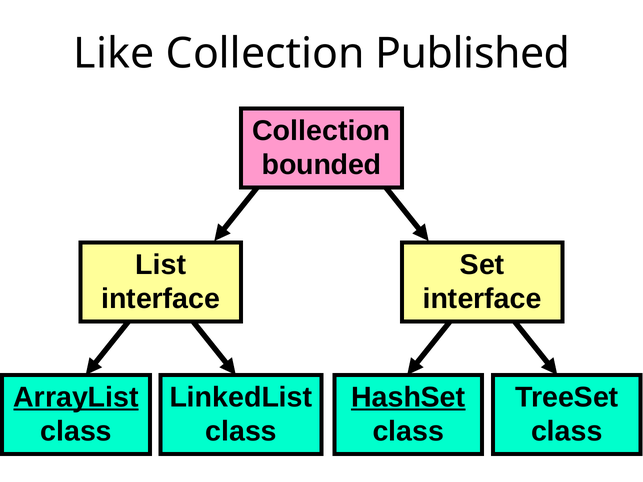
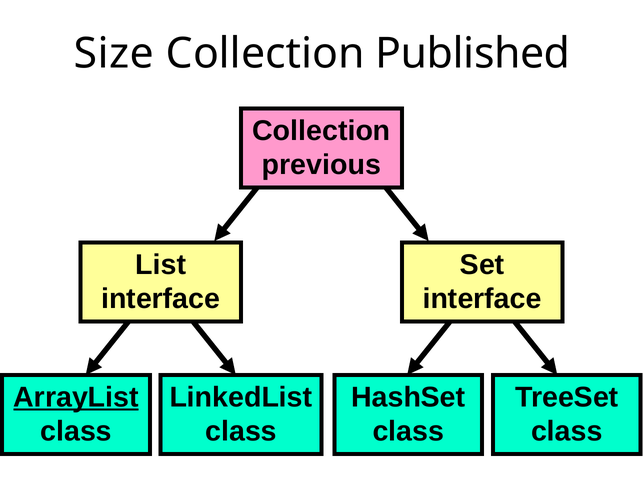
Like: Like -> Size (114, 54)
bounded: bounded -> previous (321, 165)
HashSet underline: present -> none (408, 397)
